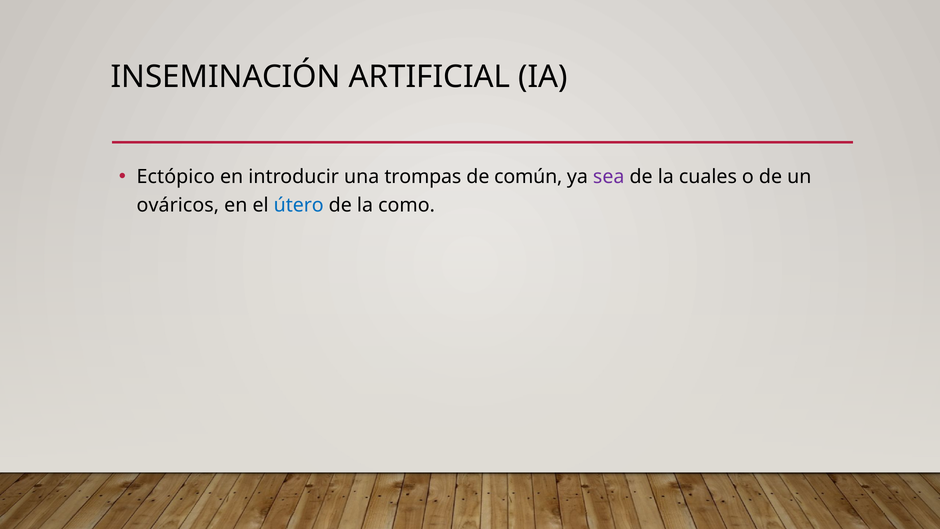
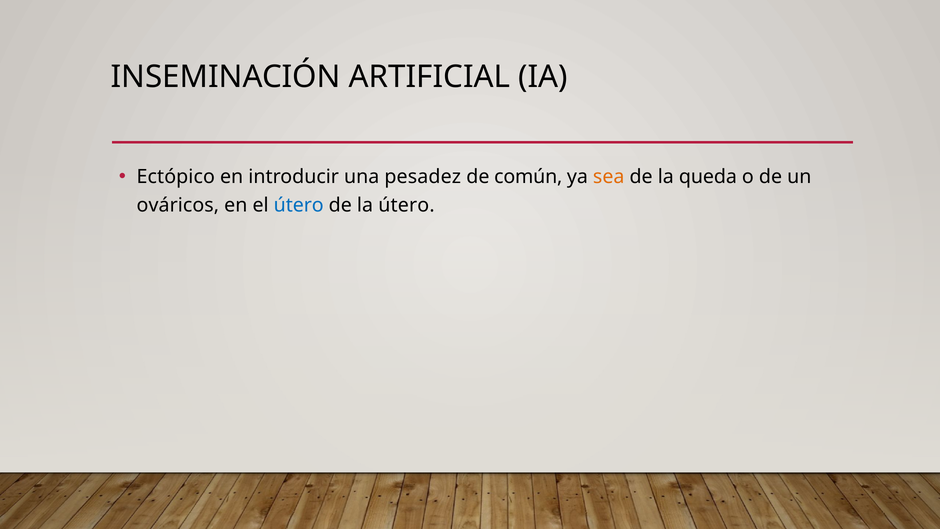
trompas: trompas -> pesadez (423, 177)
sea colour: purple -> orange (609, 177)
cuales: cuales -> queda (708, 177)
la como: como -> útero (406, 205)
